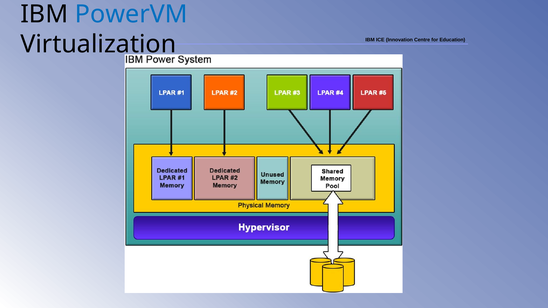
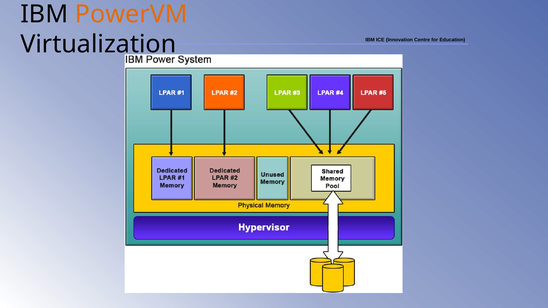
PowerVM colour: blue -> orange (131, 14)
